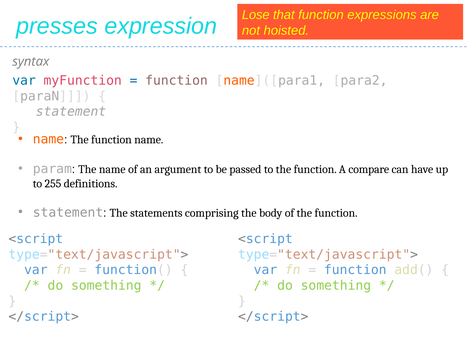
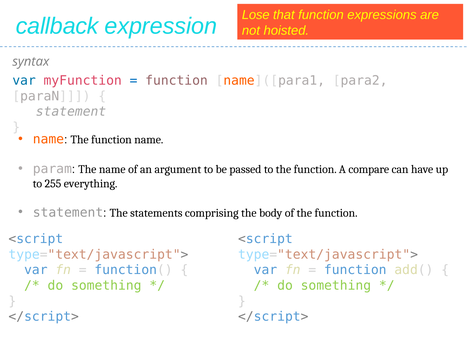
presses: presses -> callback (57, 26)
definitions: definitions -> everything (91, 184)
